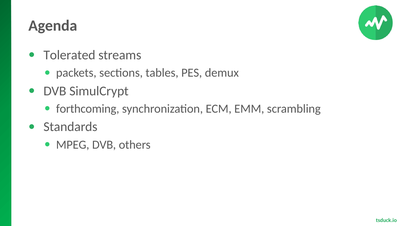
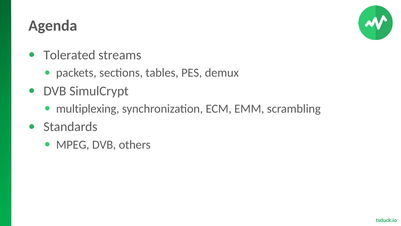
forthcoming: forthcoming -> multiplexing (88, 108)
